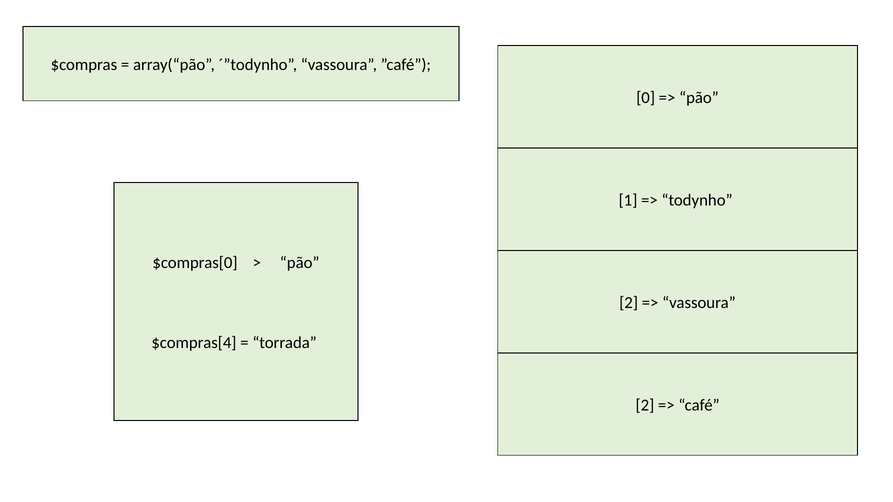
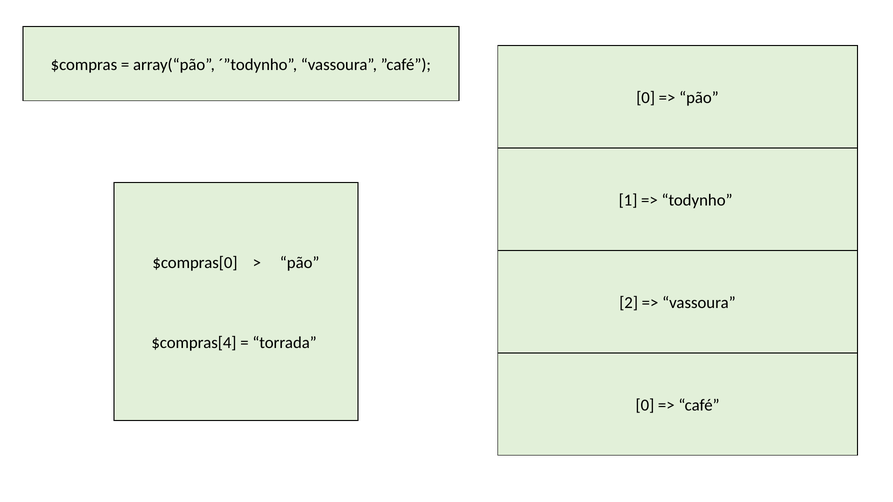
2: 2 -> 0 (645, 405)
